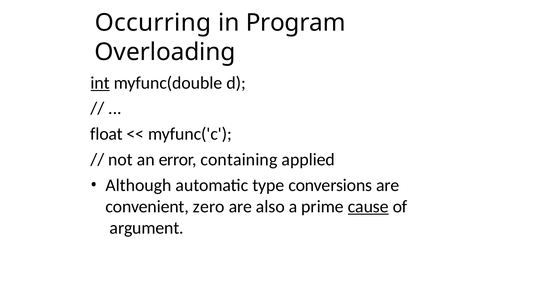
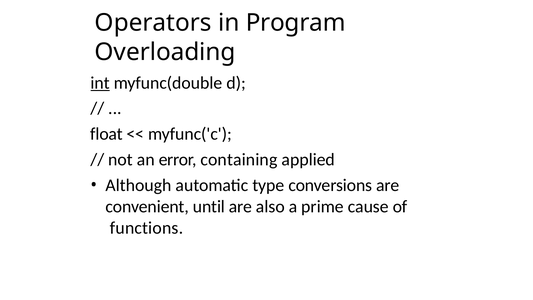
Occurring: Occurring -> Operators (153, 23)
zero: zero -> until (209, 207)
cause underline: present -> none (368, 207)
argument: argument -> functions (147, 228)
